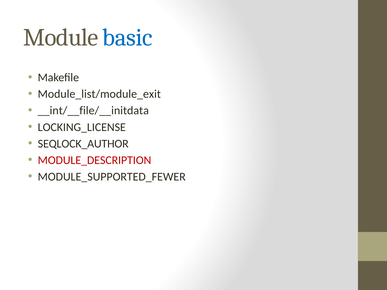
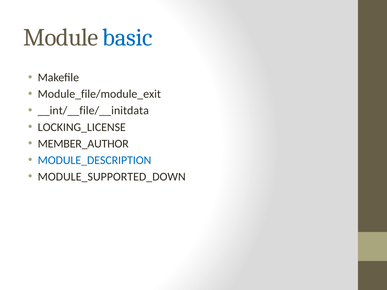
Module_list/module_exit: Module_list/module_exit -> Module_file/module_exit (99, 94)
SEQLOCK_AUTHOR: SEQLOCK_AUTHOR -> MEMBER_AUTHOR (83, 144)
MODULE_DESCRIPTION colour: red -> blue (94, 160)
MODULE_SUPPORTED_FEWER: MODULE_SUPPORTED_FEWER -> MODULE_SUPPORTED_DOWN (112, 177)
